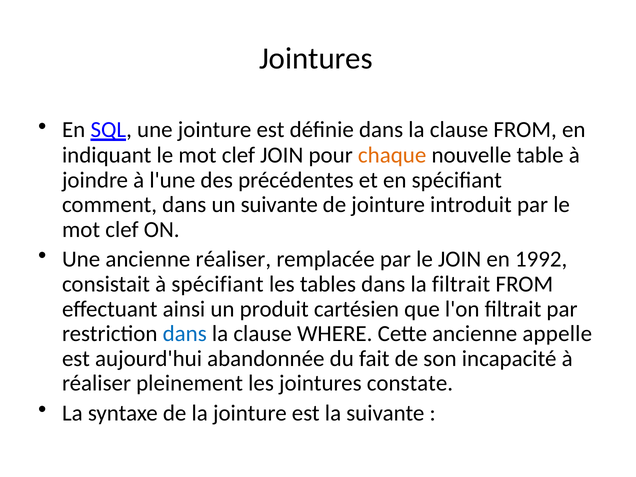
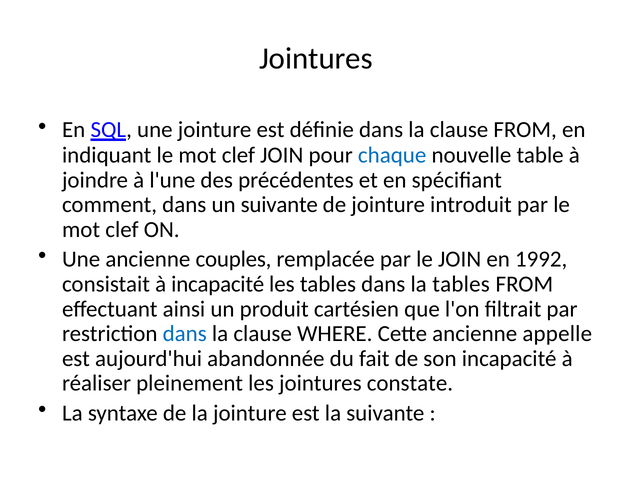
chaque colour: orange -> blue (392, 155)
ancienne réaliser: réaliser -> couples (233, 259)
à spécifiant: spécifiant -> incapacité (218, 284)
la filtrait: filtrait -> tables (461, 284)
